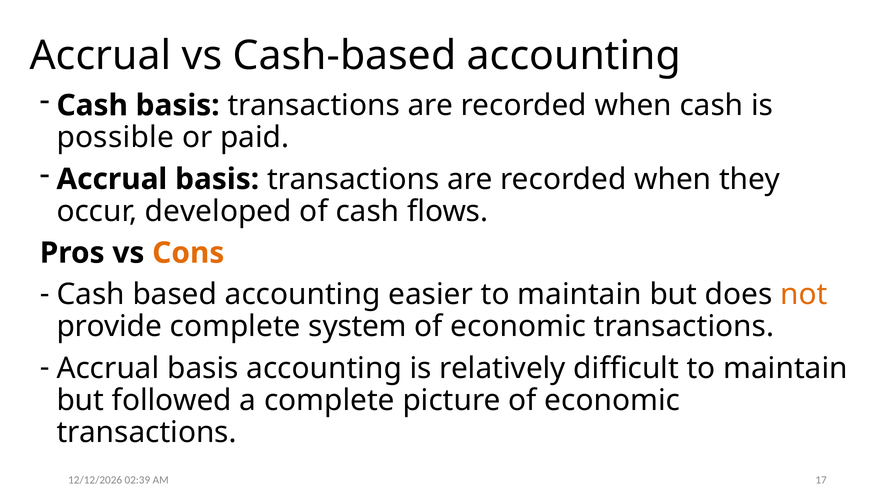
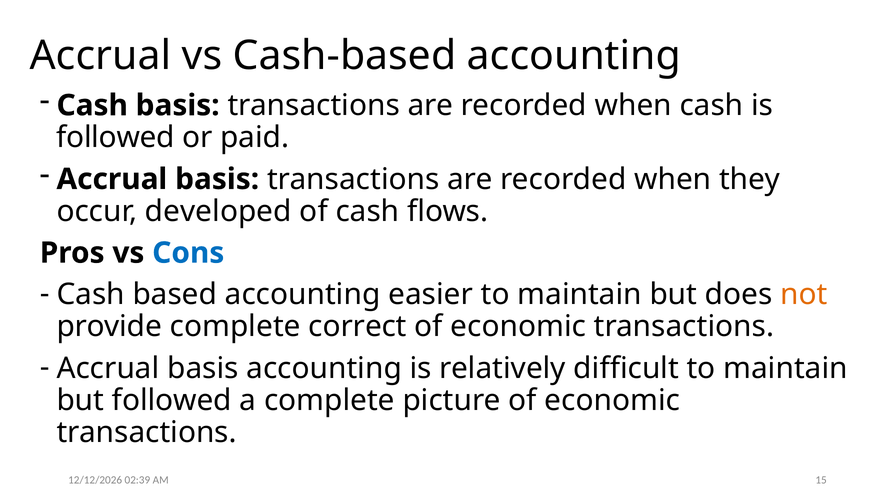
possible: possible -> followed (116, 138)
Cons colour: orange -> blue (188, 253)
system: system -> correct (358, 327)
17: 17 -> 15 (821, 481)
